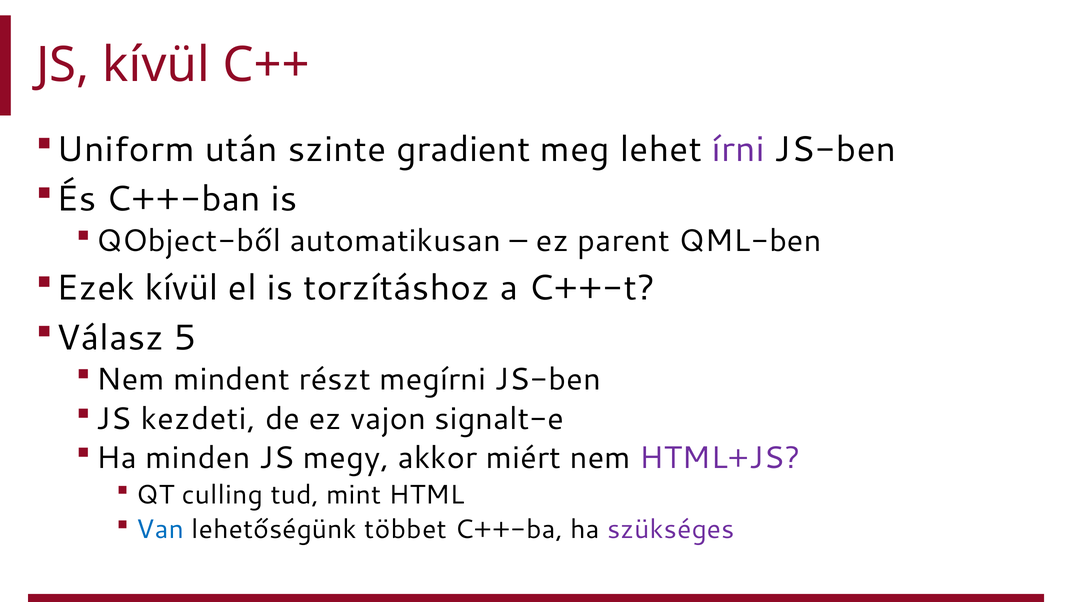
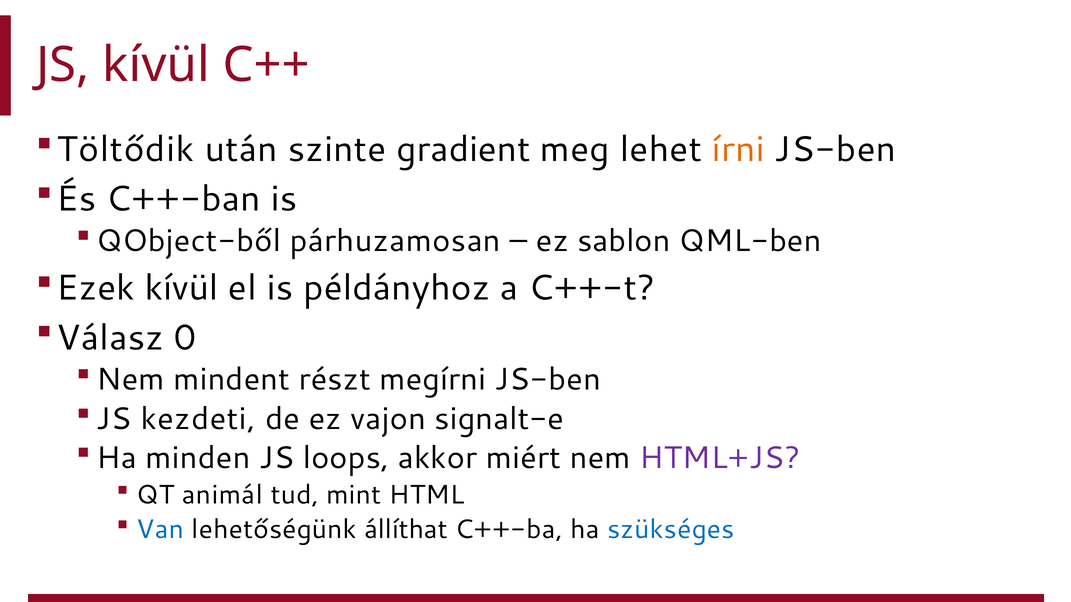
Uniform: Uniform -> Töltődik (125, 150)
írni colour: purple -> orange (738, 150)
automatikusan: automatikusan -> párhuzamosan (395, 241)
parent: parent -> sablon (624, 241)
torzításhoz: torzításhoz -> példányhoz (397, 288)
5: 5 -> 0 (185, 338)
megy: megy -> loops (346, 458)
culling: culling -> animál (222, 495)
többet: többet -> állíthat (406, 530)
szükséges colour: purple -> blue (671, 530)
